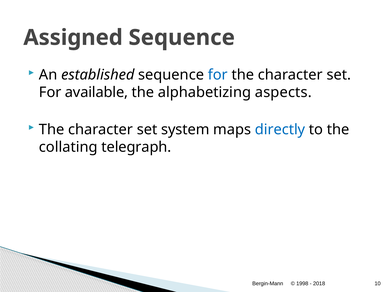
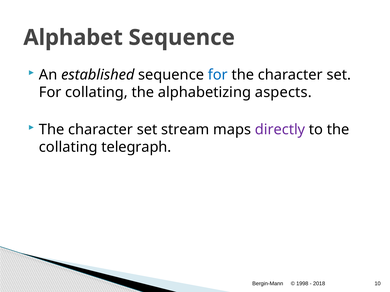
Assigned: Assigned -> Alphabet (73, 38)
For available: available -> collating (96, 92)
system: system -> stream (185, 130)
directly colour: blue -> purple (280, 130)
